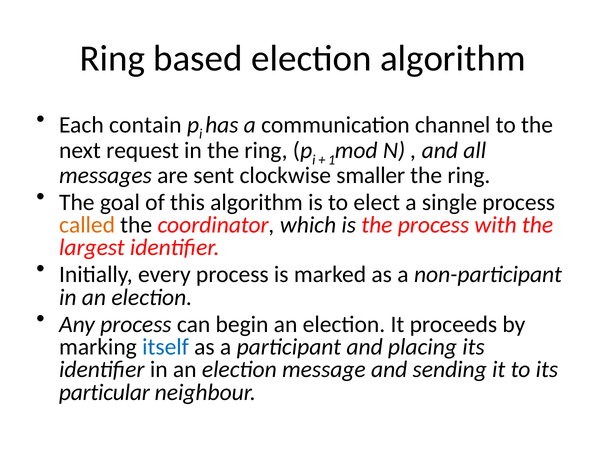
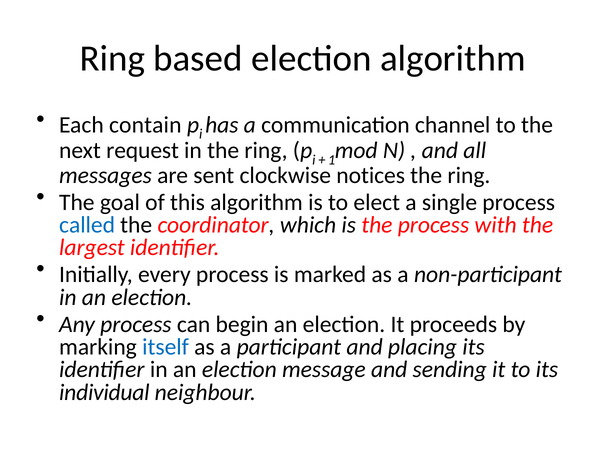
smaller: smaller -> notices (371, 175)
called colour: orange -> blue (87, 225)
particular: particular -> individual (104, 392)
